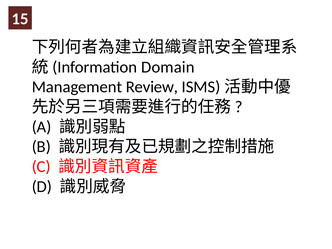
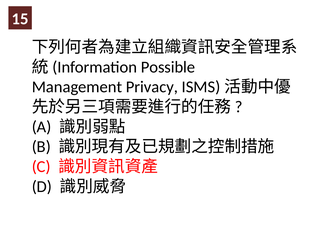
Domain: Domain -> Possible (168, 67)
Review: Review -> Privacy (152, 87)
